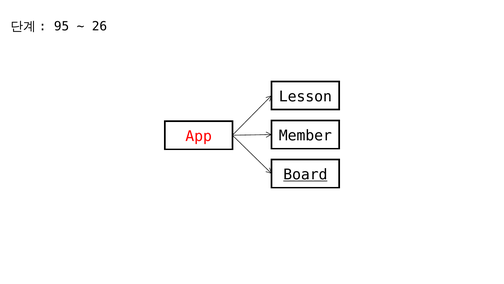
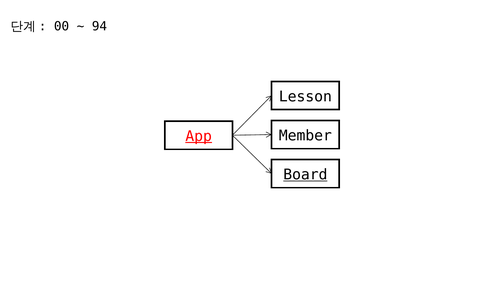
95: 95 -> 00 (62, 26)
26: 26 -> 94 (99, 26)
App underline: none -> present (199, 136)
